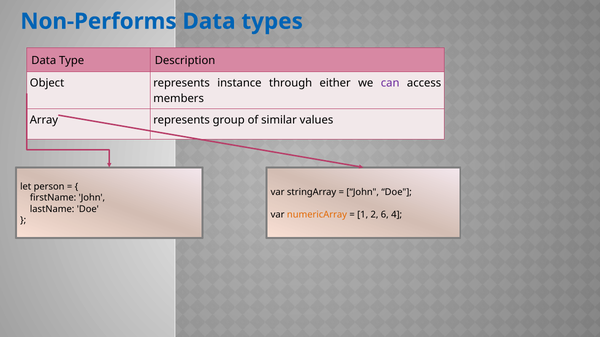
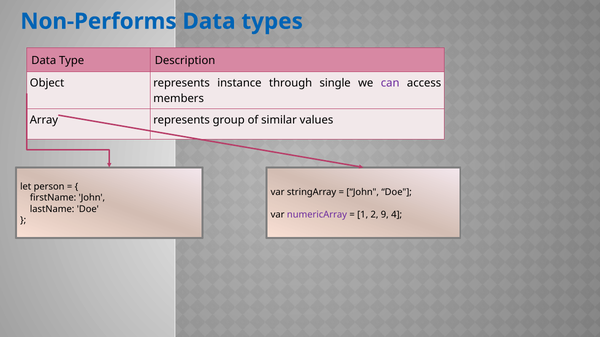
either: either -> single (335, 83)
numericArray colour: orange -> purple (317, 215)
6: 6 -> 9 (385, 215)
